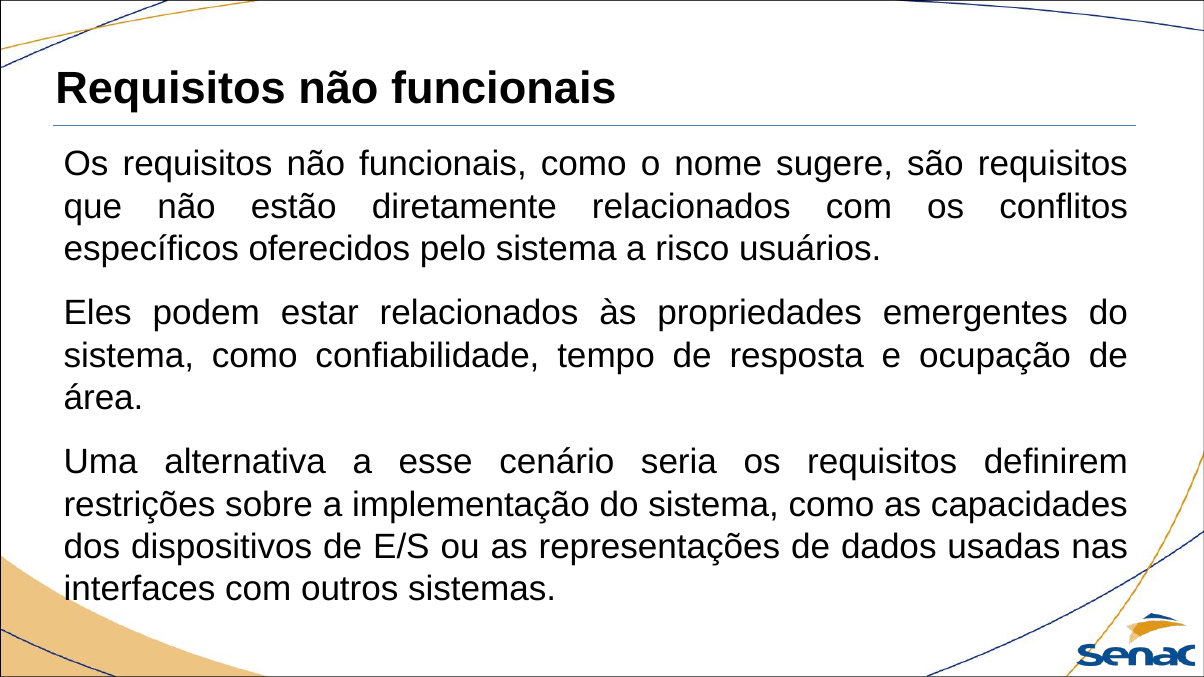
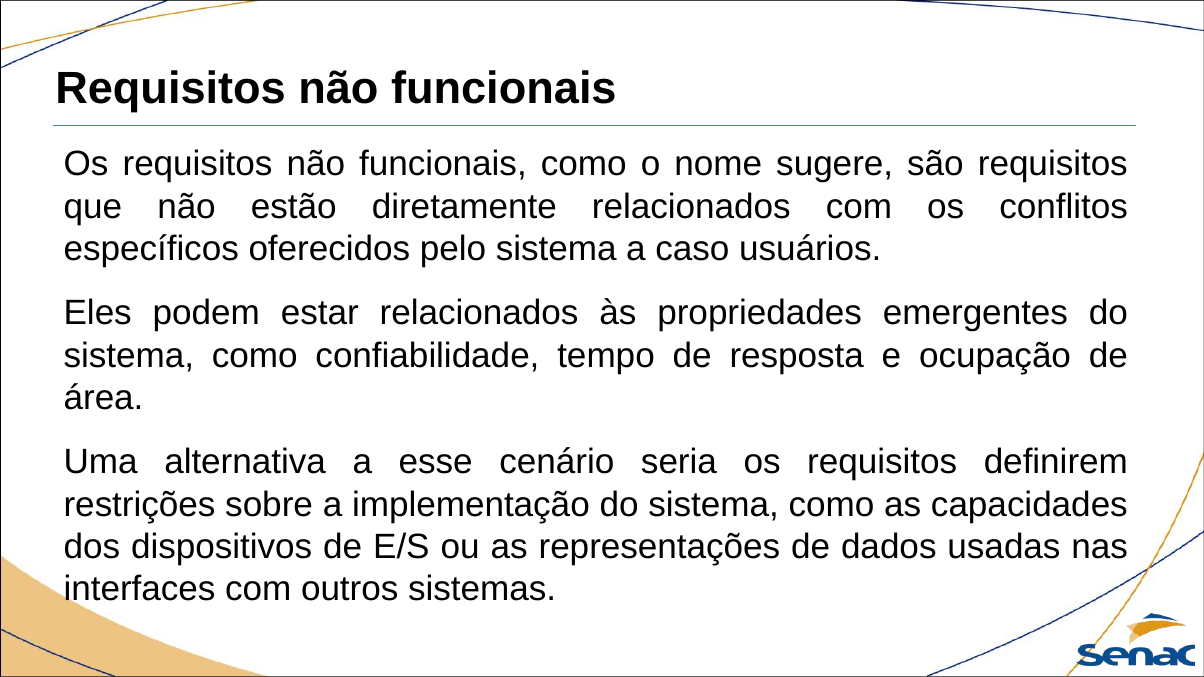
risco: risco -> caso (692, 249)
